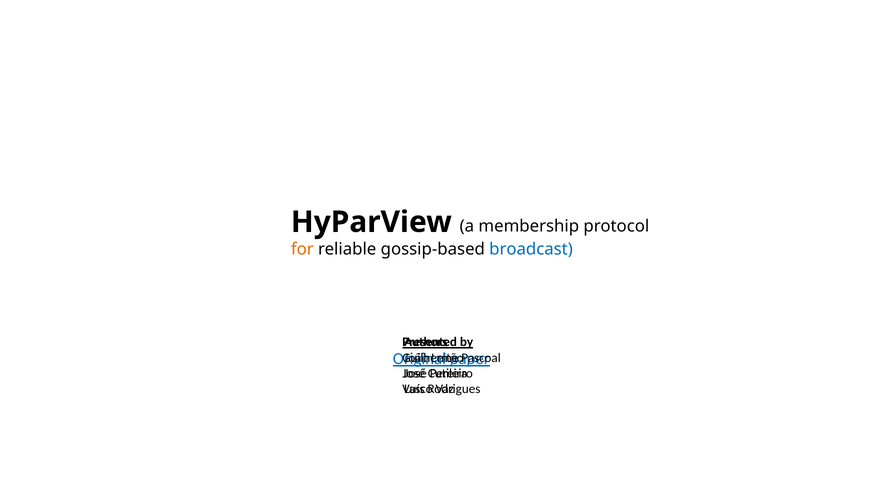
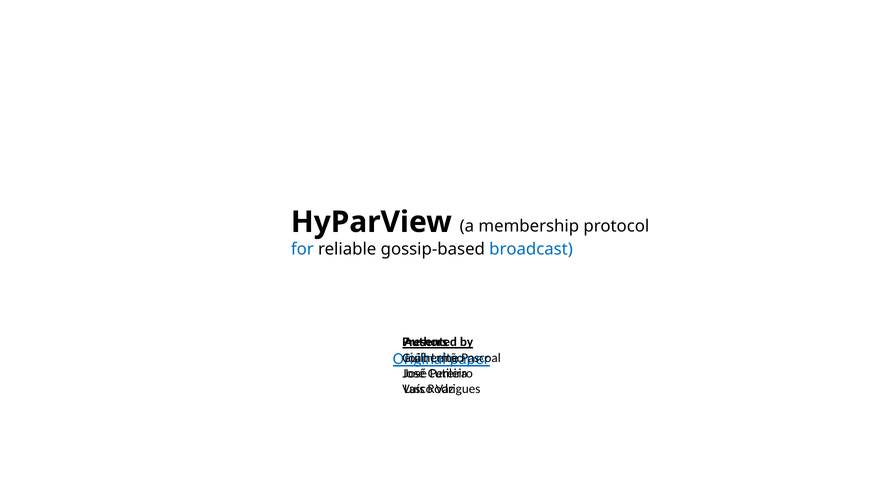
for colour: orange -> blue (302, 249)
